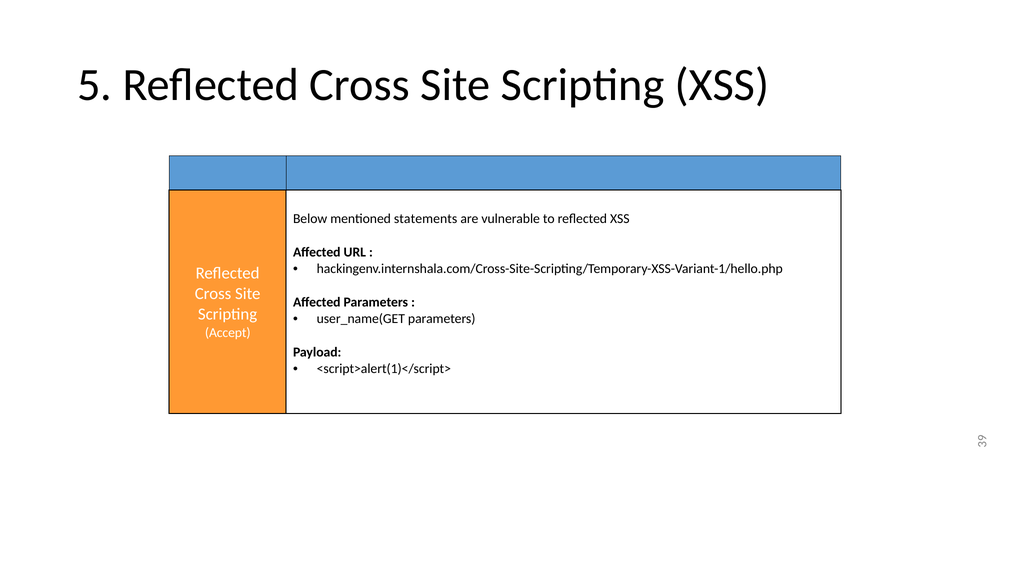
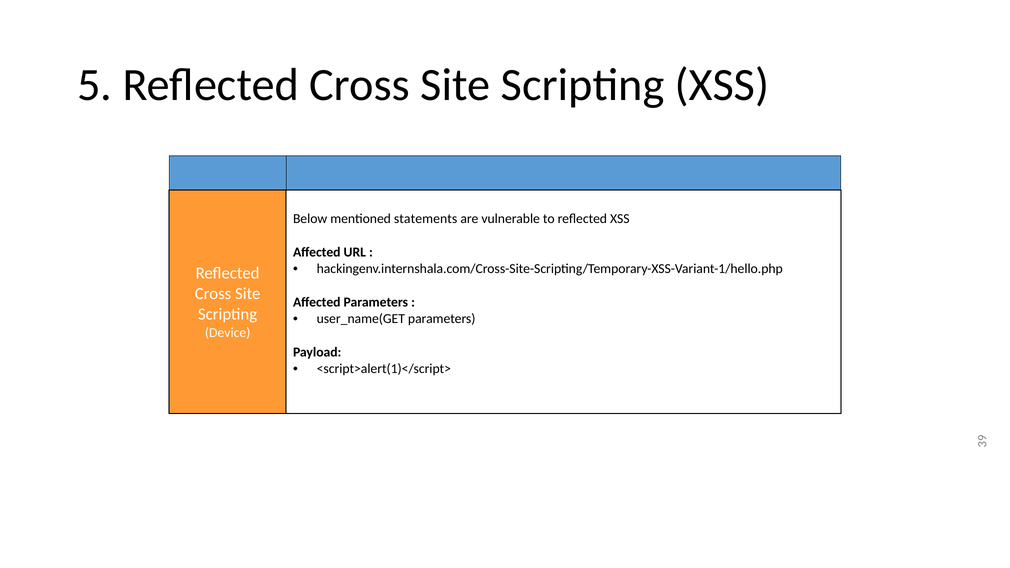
Accept: Accept -> Device (228, 333)
